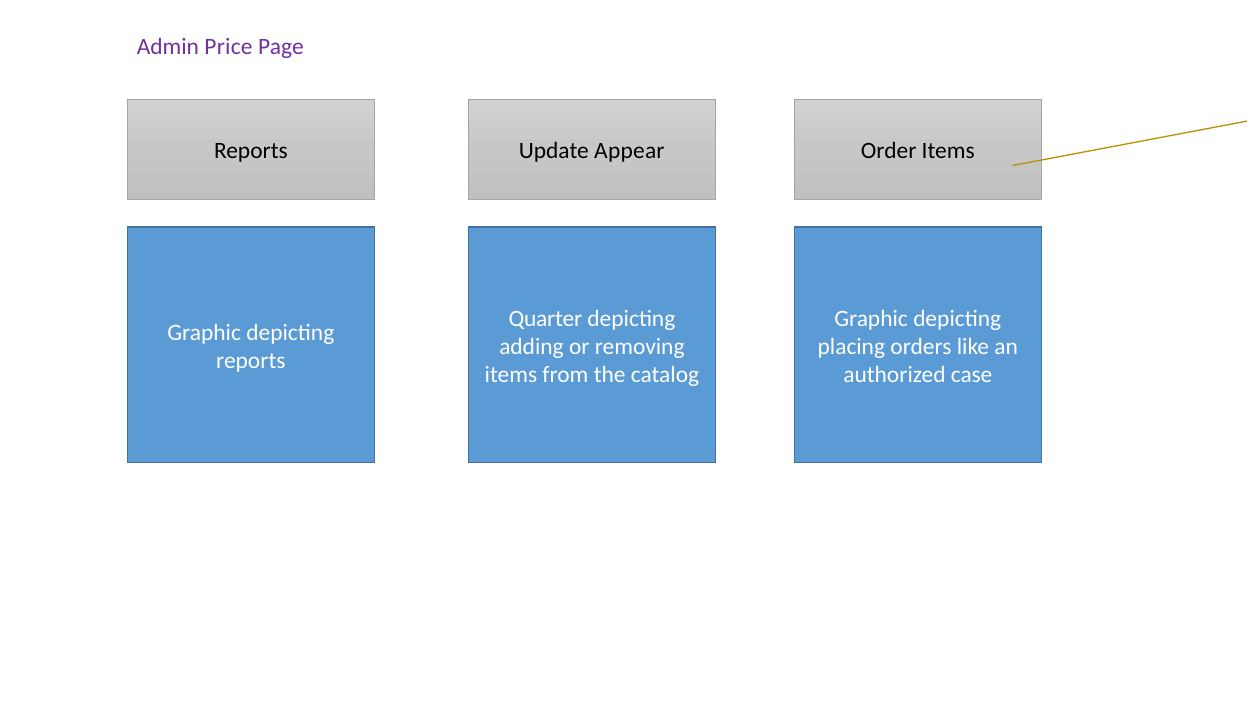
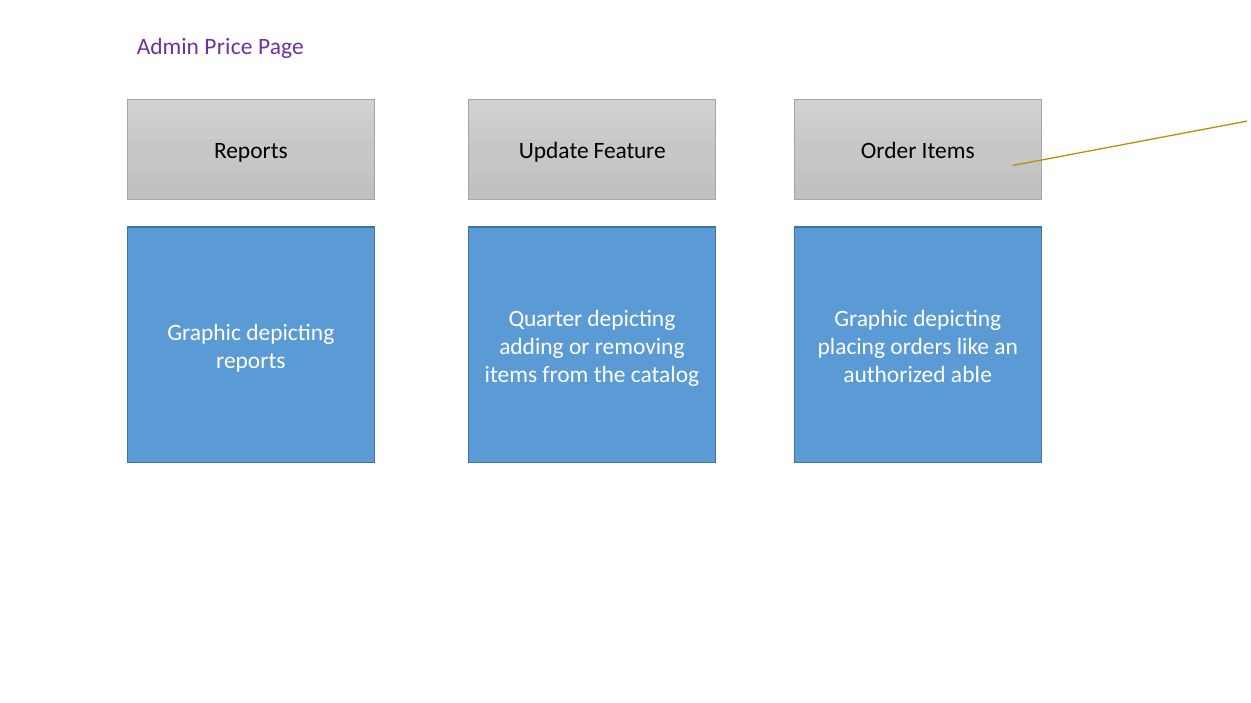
Appear: Appear -> Feature (630, 151)
case: case -> able (971, 375)
